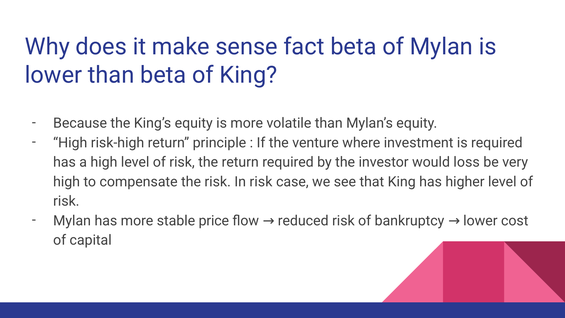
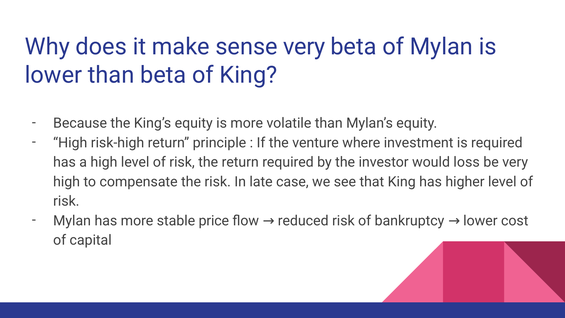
sense fact: fact -> very (304, 47)
In risk: risk -> late (261, 182)
